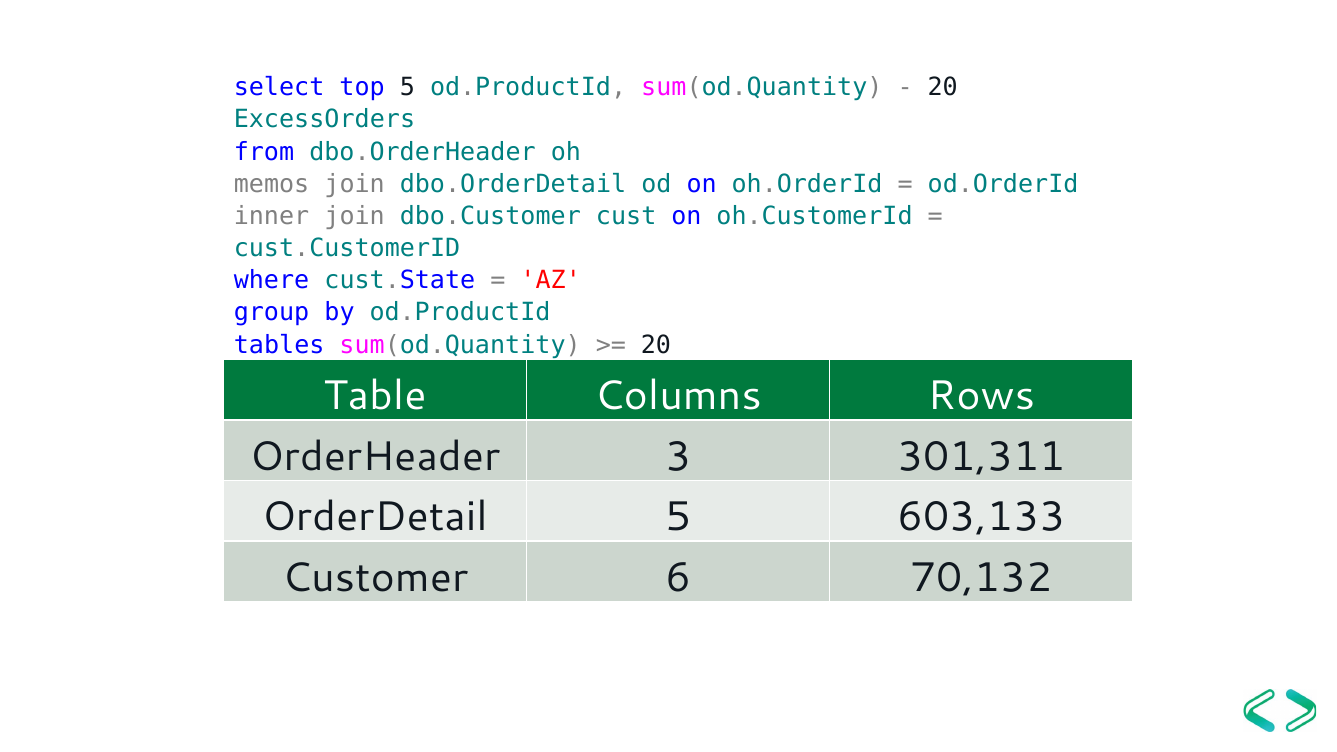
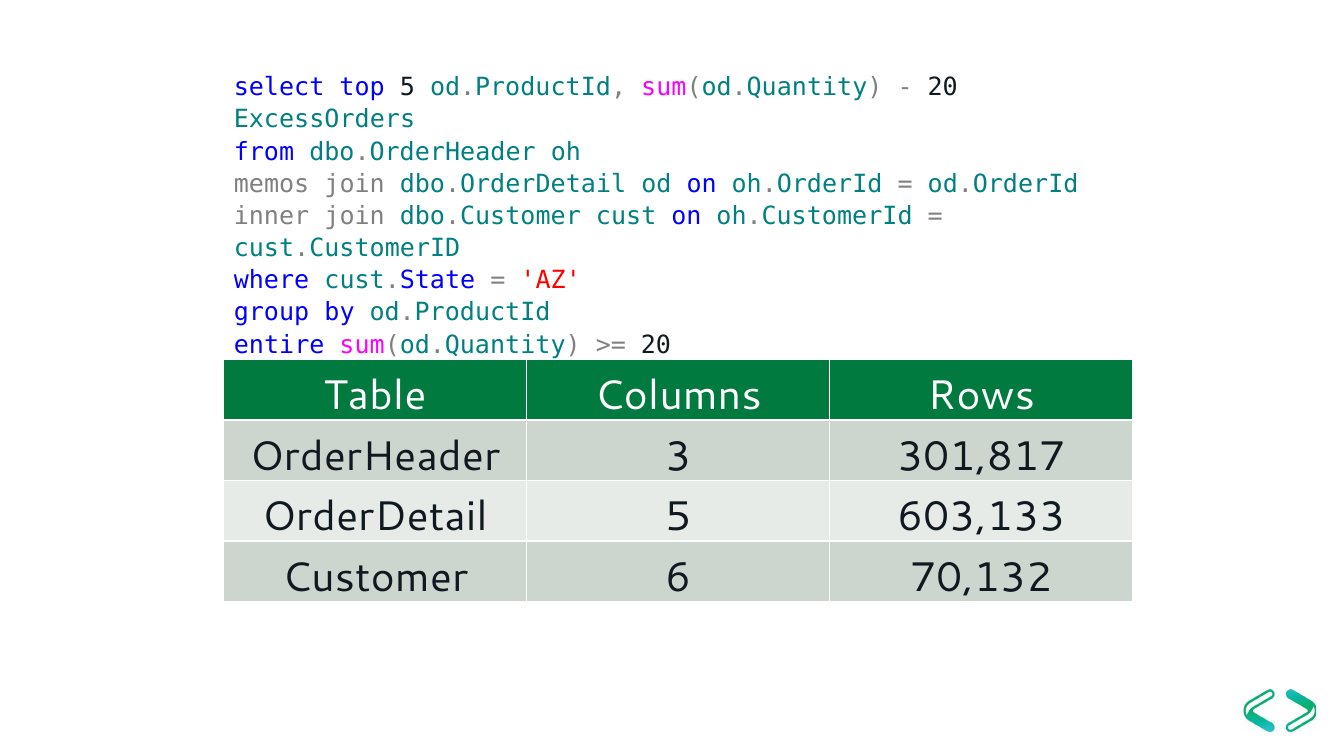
tables: tables -> entire (279, 345)
301,311: 301,311 -> 301,817 (981, 456)
